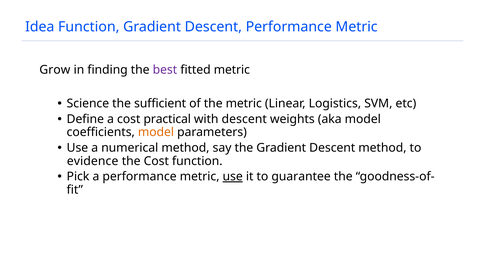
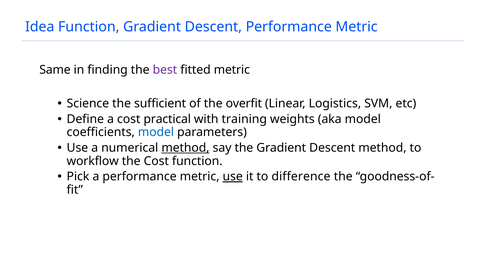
Grow: Grow -> Same (55, 70)
the metric: metric -> overfit (244, 104)
with descent: descent -> training (244, 119)
model colour: orange -> blue (156, 132)
method underline: none -> present (185, 148)
evidence: evidence -> workflow (93, 161)
guarantee: guarantee -> difference (301, 177)
